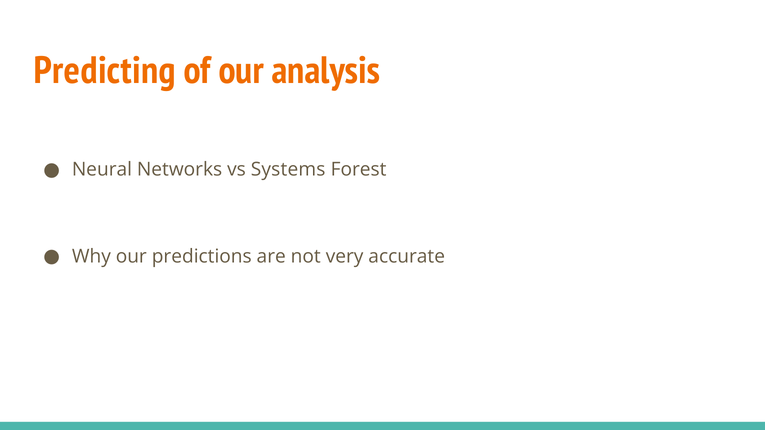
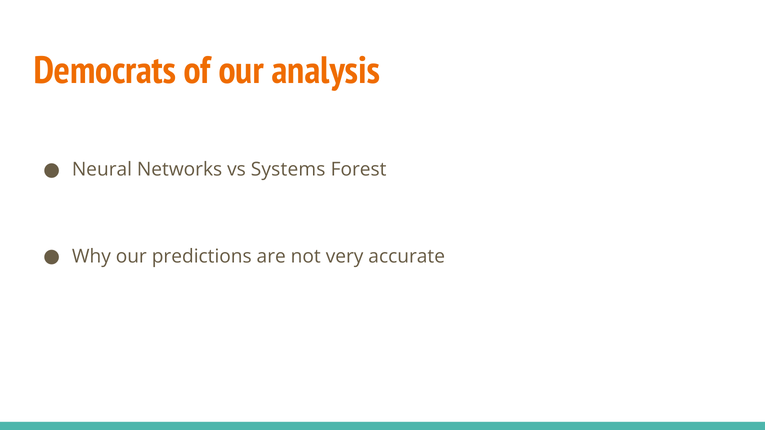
Predicting: Predicting -> Democrats (105, 71)
